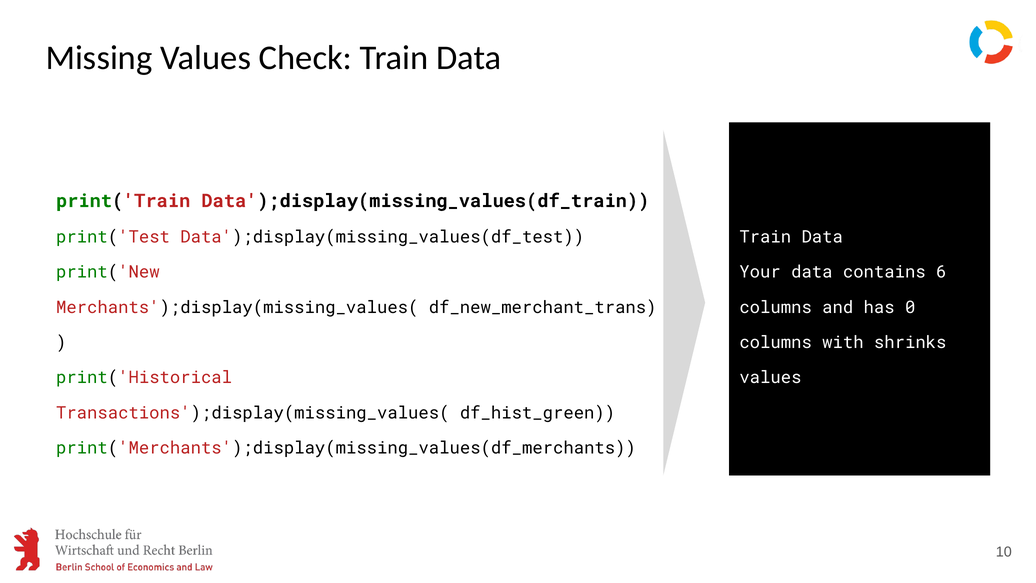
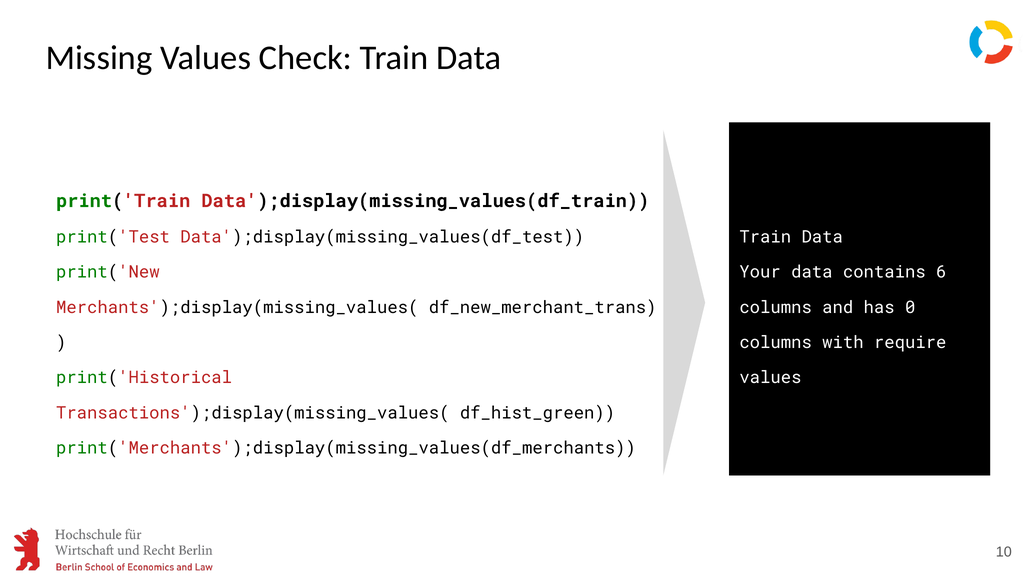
shrinks: shrinks -> require (910, 342)
